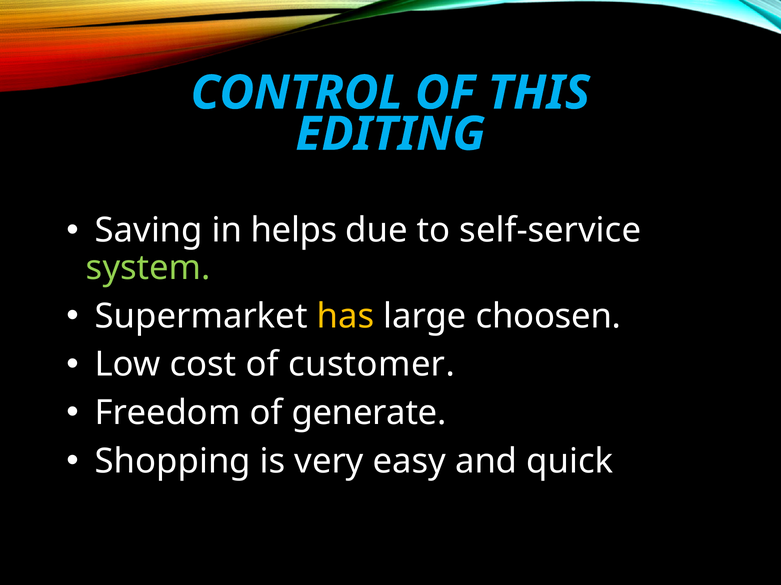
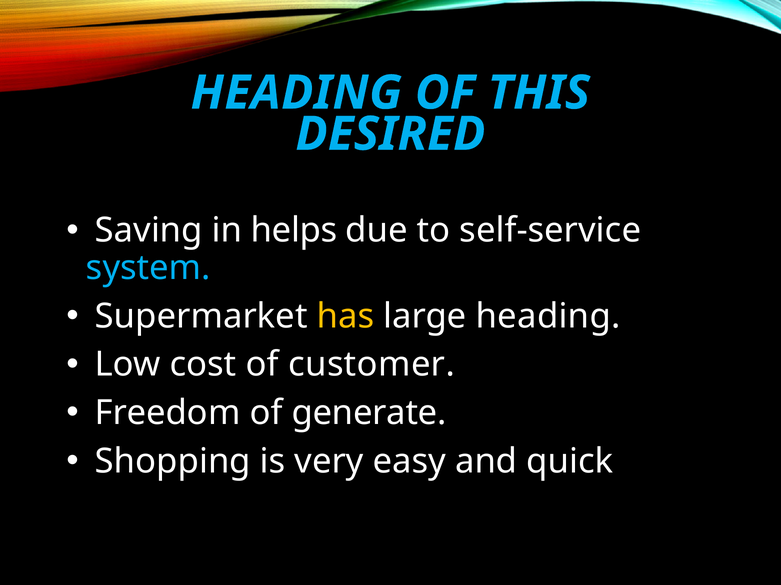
CONTROL: CONTROL -> HEADING (296, 93)
EDITING: EDITING -> DESIRED (390, 134)
system colour: light green -> light blue (148, 268)
large choosen: choosen -> heading (548, 317)
